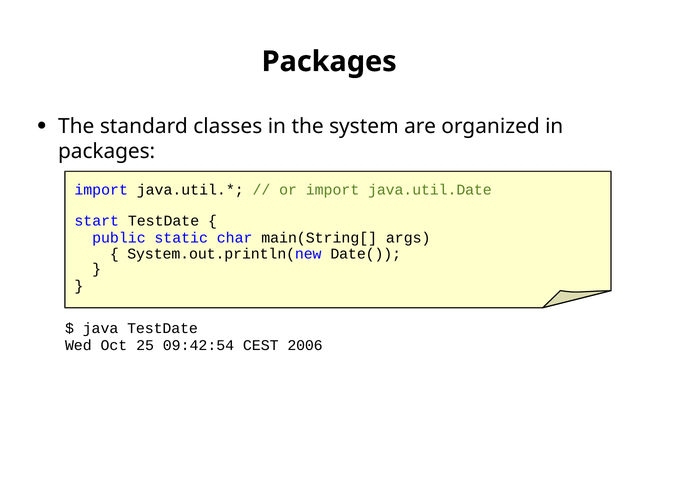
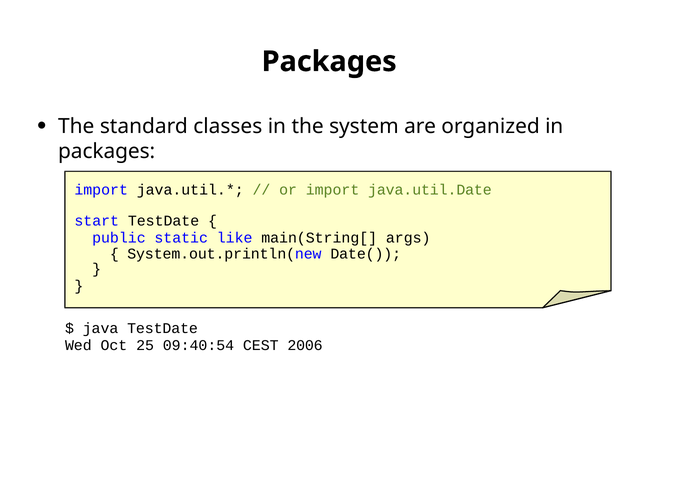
char: char -> like (235, 238)
09:42:54: 09:42:54 -> 09:40:54 (198, 346)
